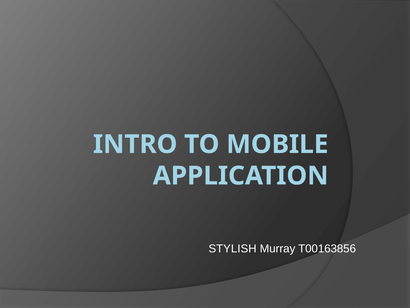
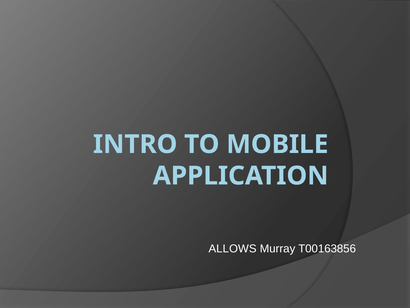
STYLISH: STYLISH -> ALLOWS (233, 248)
